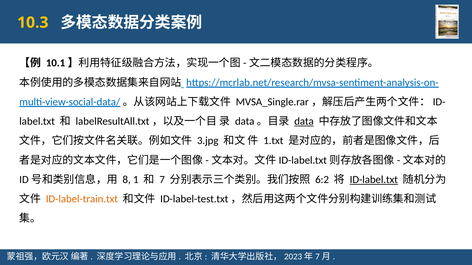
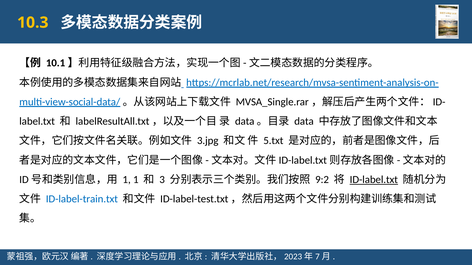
data underline: present -> none (304, 122)
1.txt: 1.txt -> 5.txt (273, 141)
8: 8 -> 1 (127, 180)
7: 7 -> 3 (162, 180)
6:2: 6:2 -> 9:2 (322, 180)
ID-label-train.txt colour: orange -> blue (82, 199)
